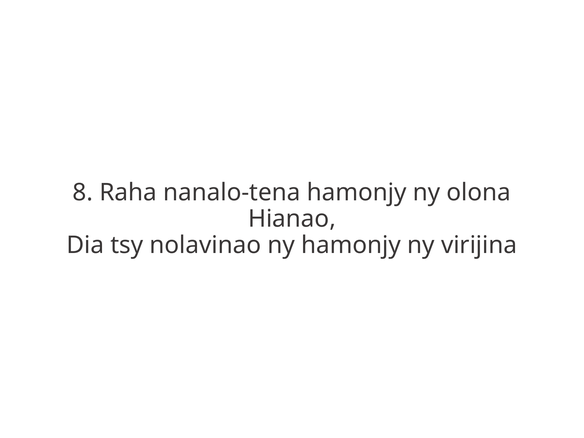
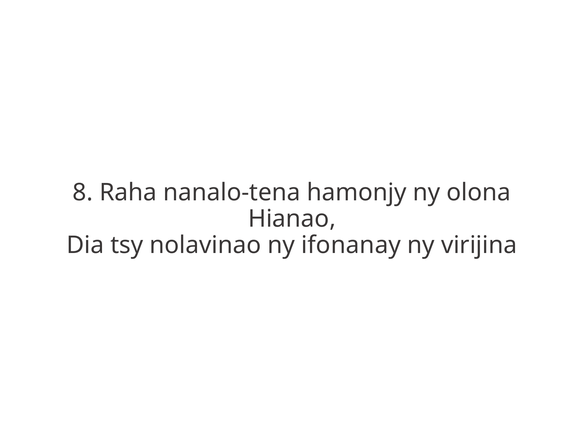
ny hamonjy: hamonjy -> ifonanay (351, 245)
